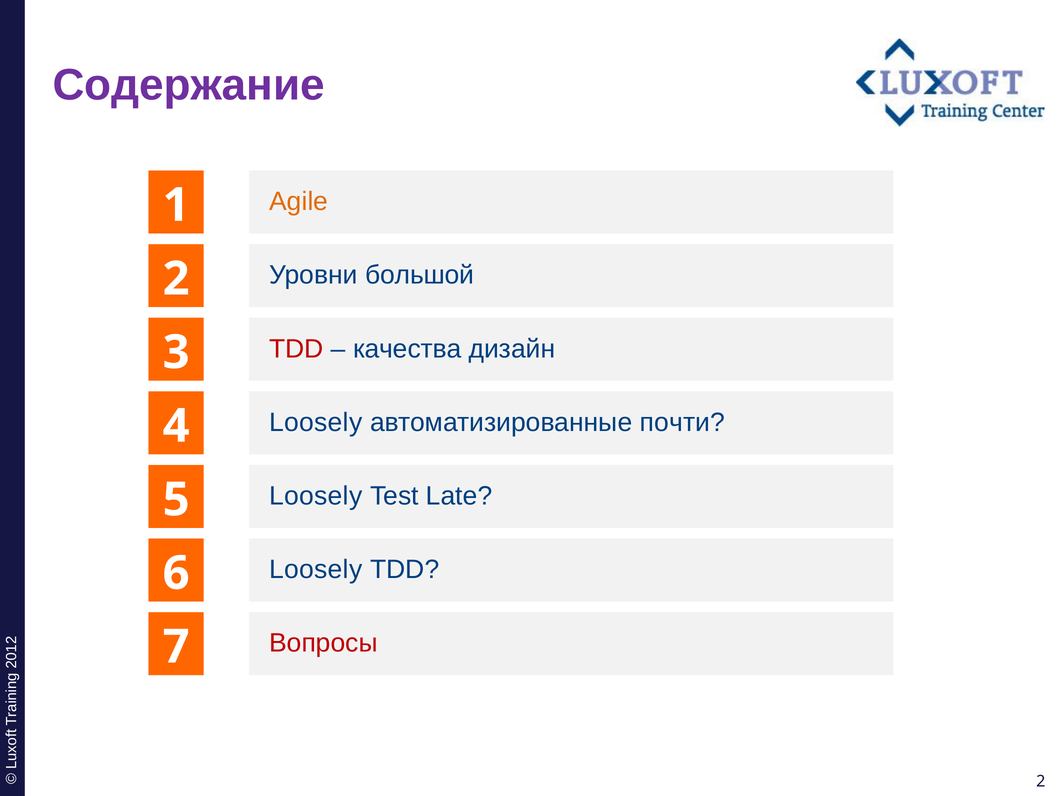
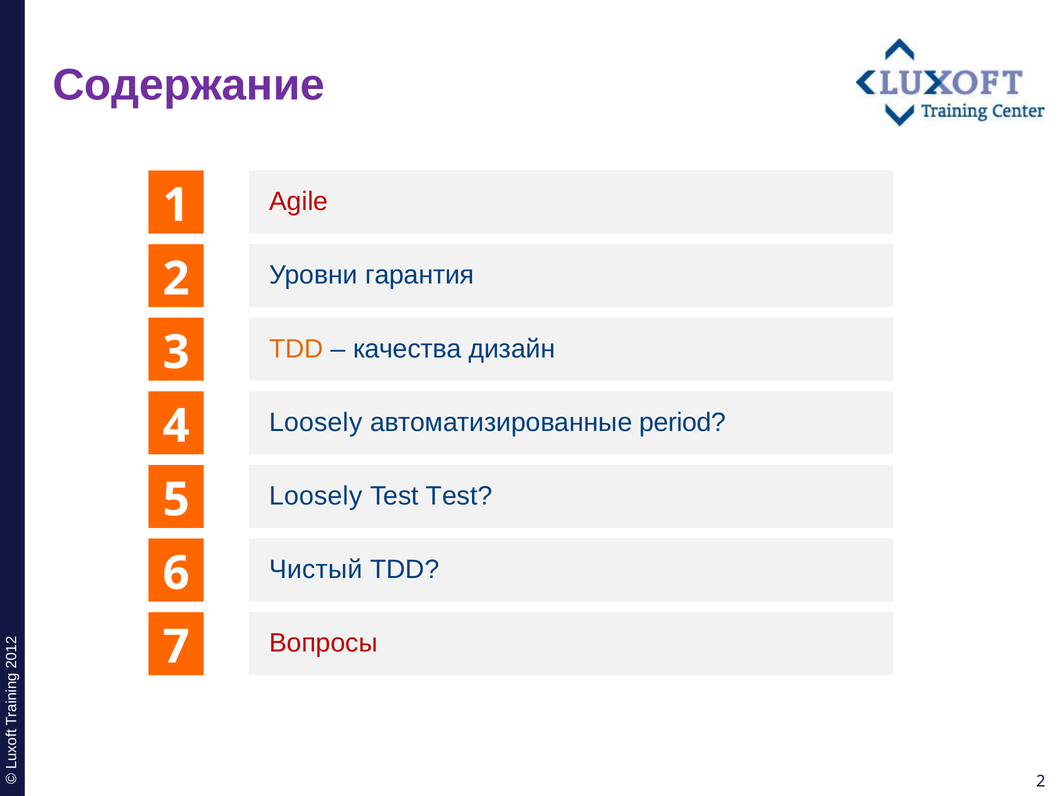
Agile colour: orange -> red (299, 202)
большой: большой -> гарантия (420, 275)
TDD colour: red -> orange (296, 349)
почти: почти -> period (683, 422)
Test Late: Late -> Test (459, 496)
6 Loosely: Loosely -> Чистый (316, 569)
